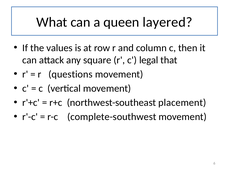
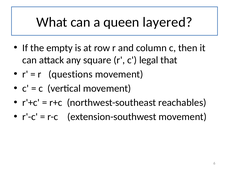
values: values -> empty (60, 48)
placement: placement -> reachables (182, 103)
complete-southwest: complete-southwest -> extension-southwest (112, 117)
